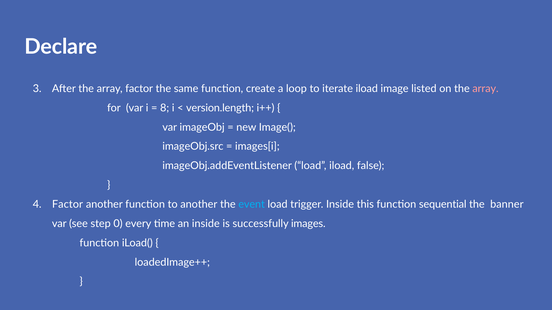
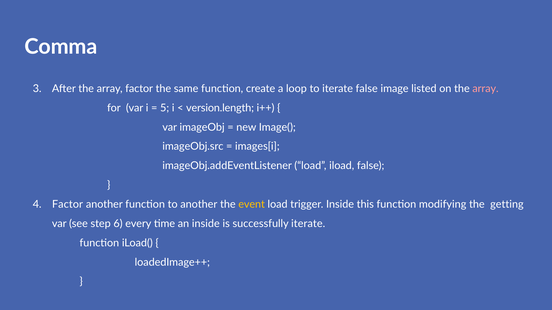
Declare: Declare -> Comma (61, 47)
iterate iload: iload -> false (367, 89)
8: 8 -> 5 (165, 108)
event colour: light blue -> yellow (252, 205)
sequential: sequential -> modifying (443, 205)
banner: banner -> getting (507, 205)
0: 0 -> 6 (118, 224)
successfully images: images -> iterate (308, 224)
